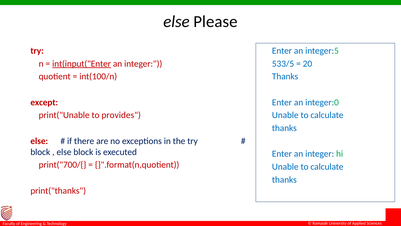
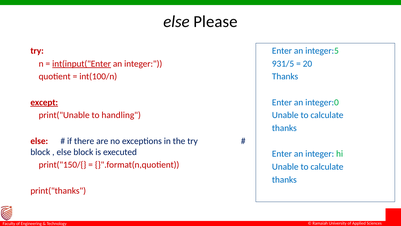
533/5: 533/5 -> 931/5 (283, 64)
except underline: none -> present (44, 102)
provides: provides -> handling (121, 115)
print("700/{: print("700/{ -> print("150/{ (62, 165)
